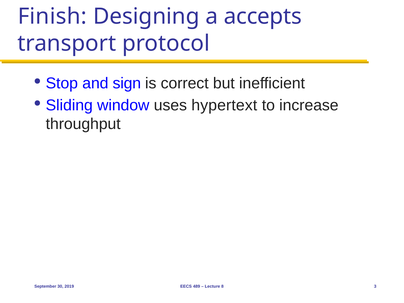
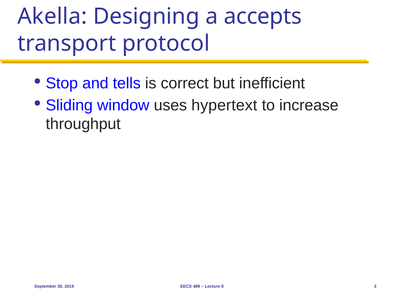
Finish: Finish -> Akella (52, 16)
sign: sign -> tells (127, 83)
